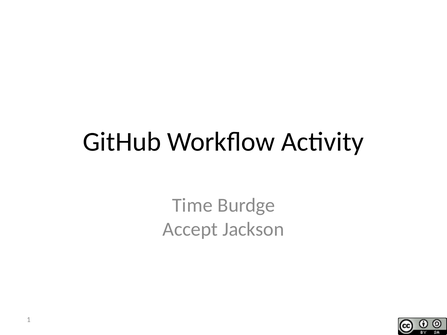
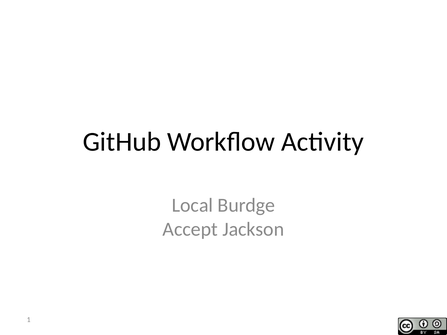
Time: Time -> Local (192, 206)
